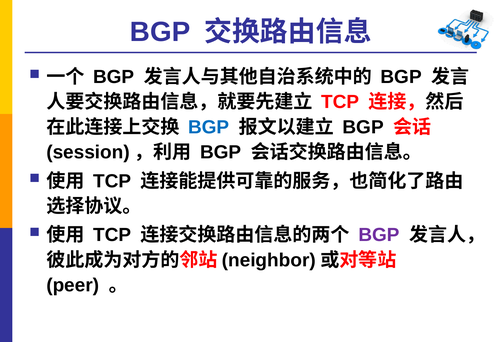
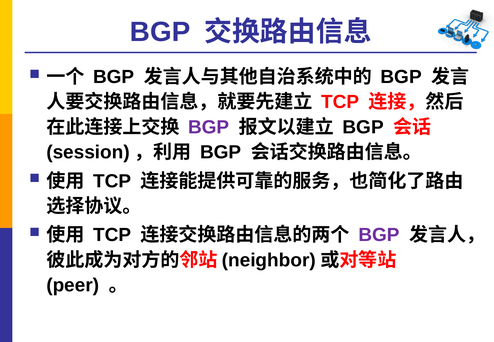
BGP colour: blue -> purple (209, 127)
